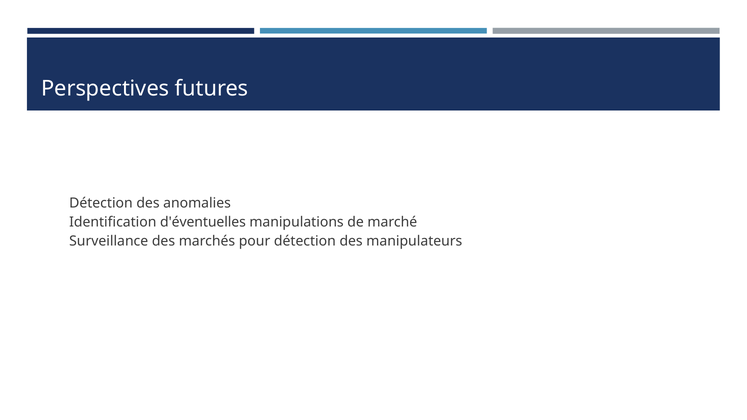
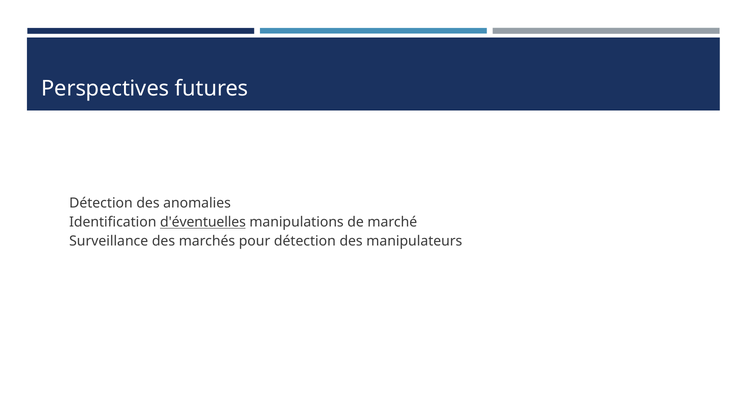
d'éventuelles underline: none -> present (203, 222)
